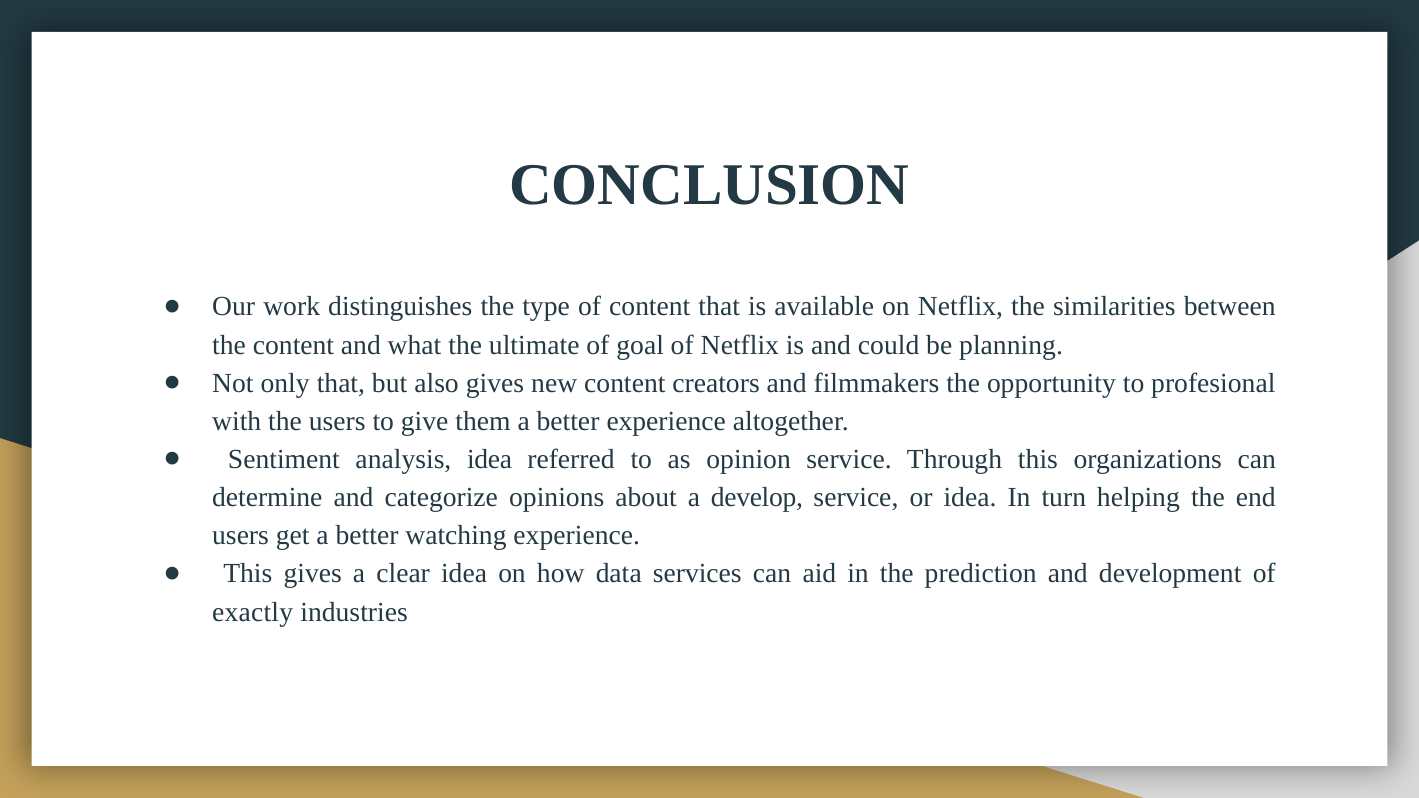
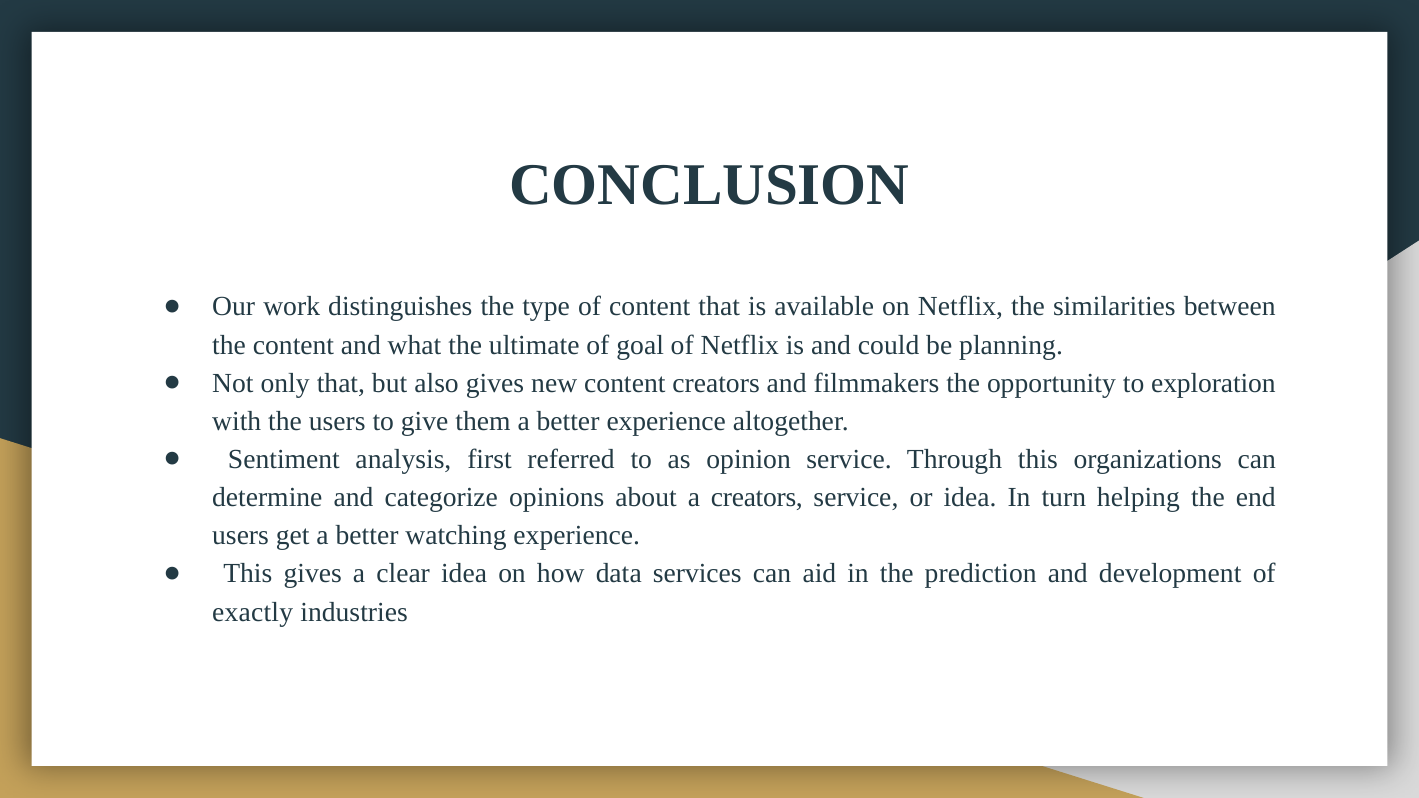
profesional: profesional -> exploration (1213, 383)
analysis idea: idea -> first (489, 460)
a develop: develop -> creators (757, 498)
